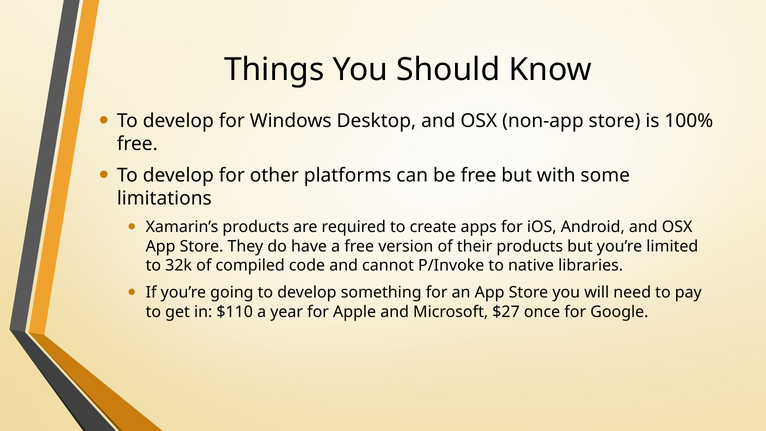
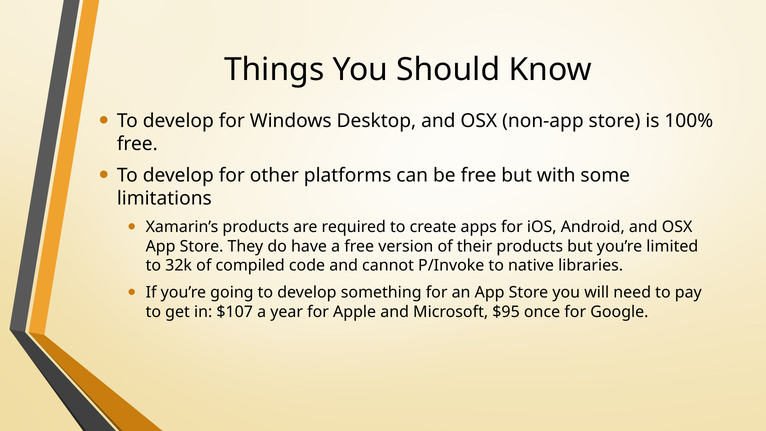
$110: $110 -> $107 (235, 312)
$27: $27 -> $95 (506, 312)
